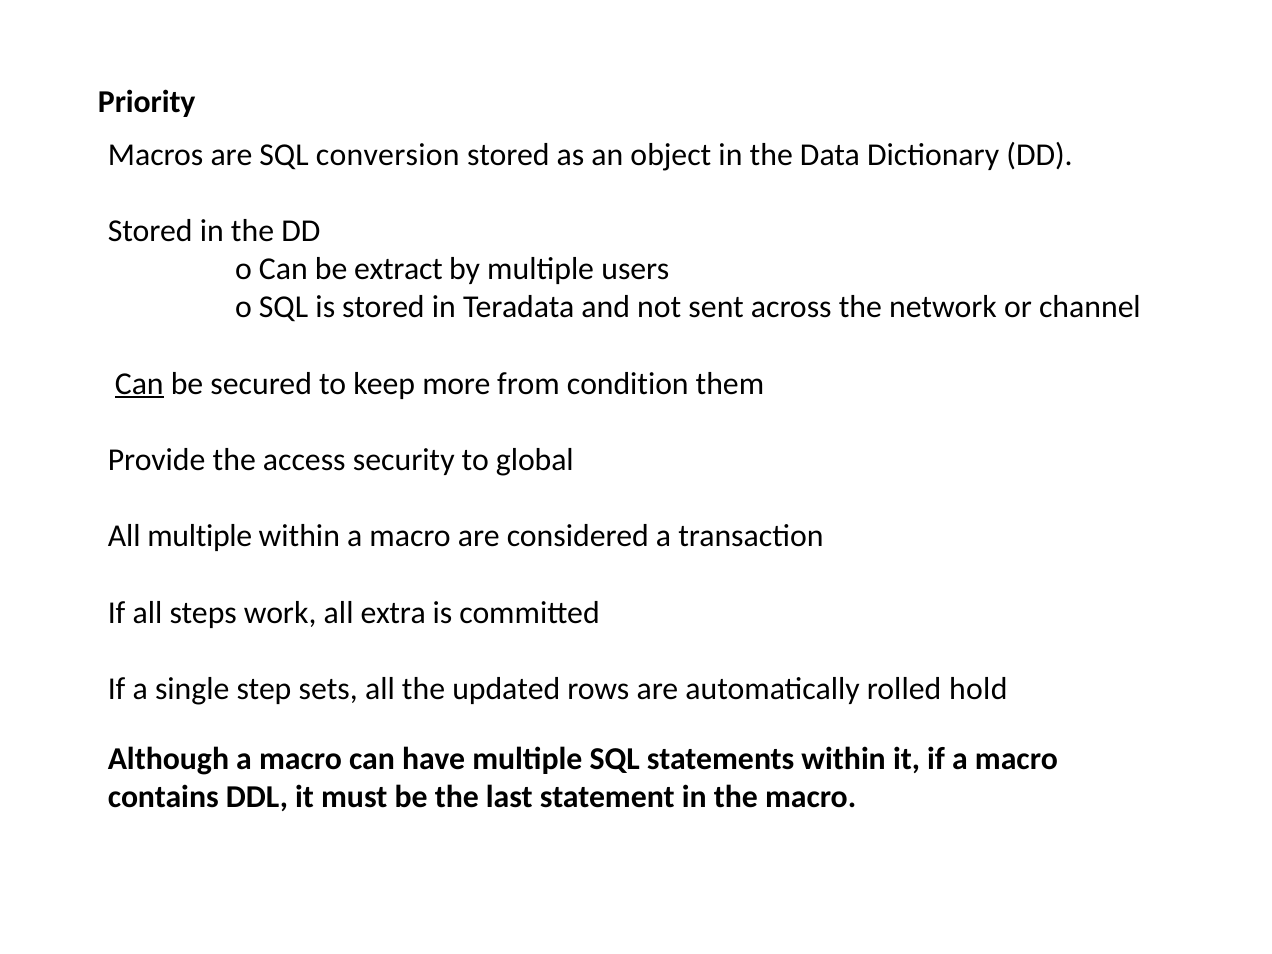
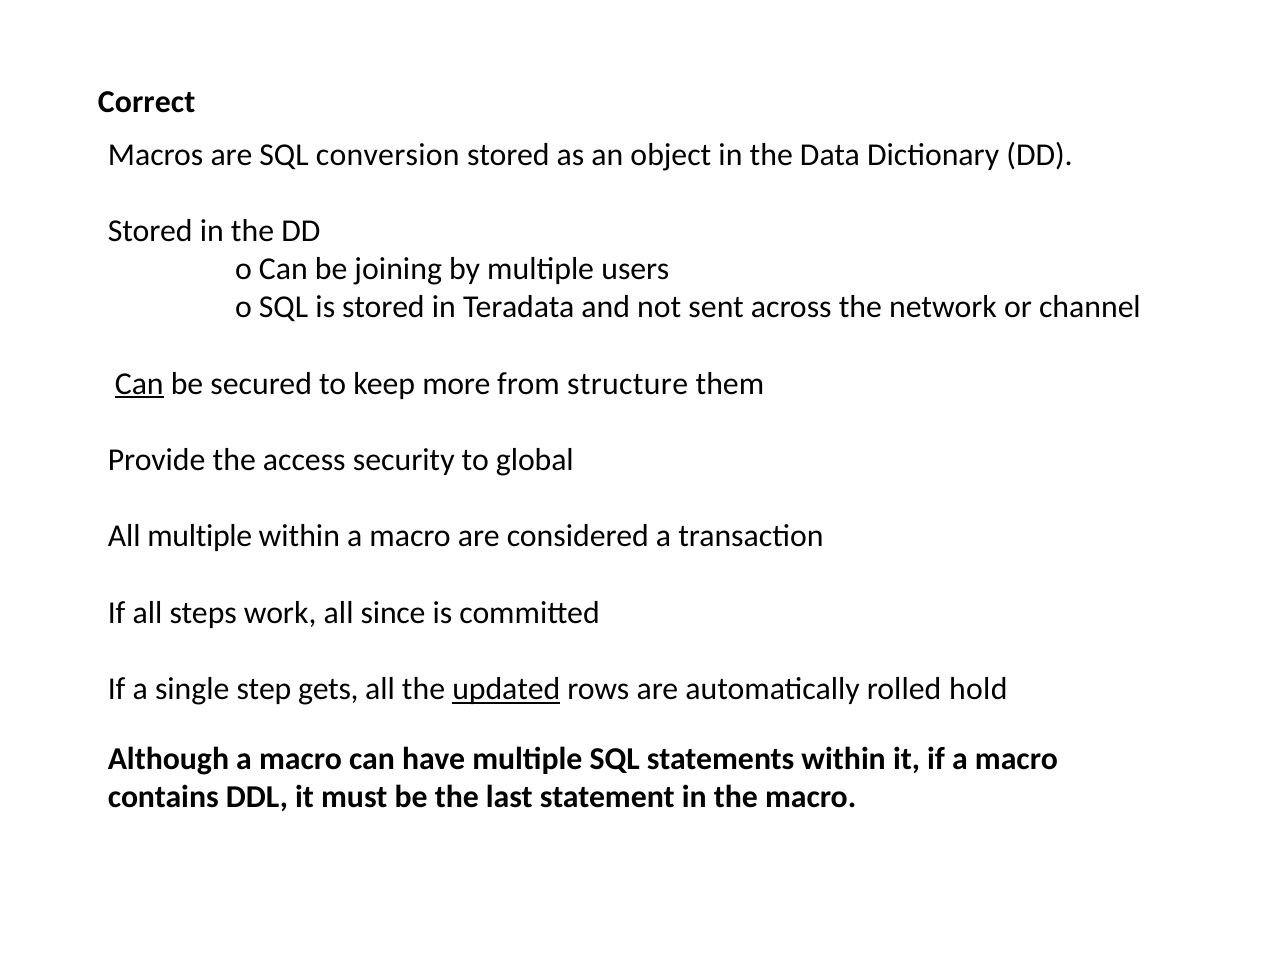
Priority: Priority -> Correct (147, 102)
extract: extract -> joining (398, 269)
condition: condition -> structure (628, 384)
extra: extra -> since (393, 613)
sets: sets -> gets (328, 689)
updated underline: none -> present (506, 689)
